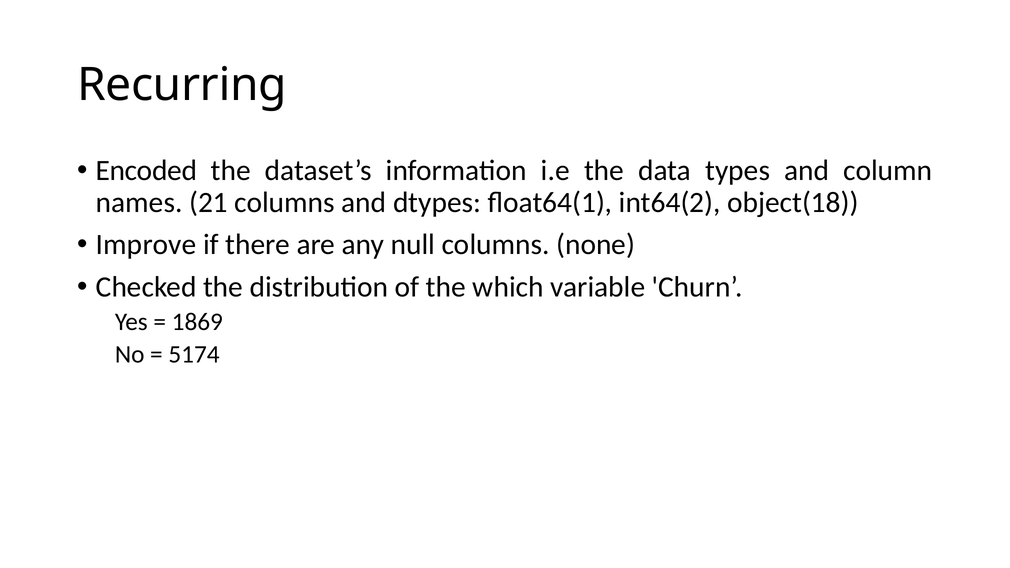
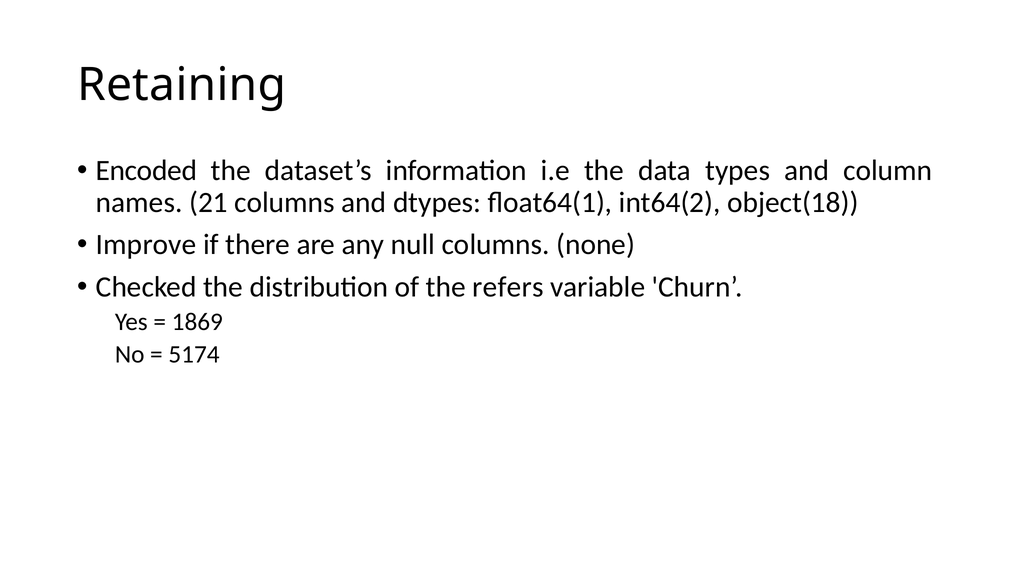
Recurring: Recurring -> Retaining (182, 85)
which: which -> refers (508, 287)
